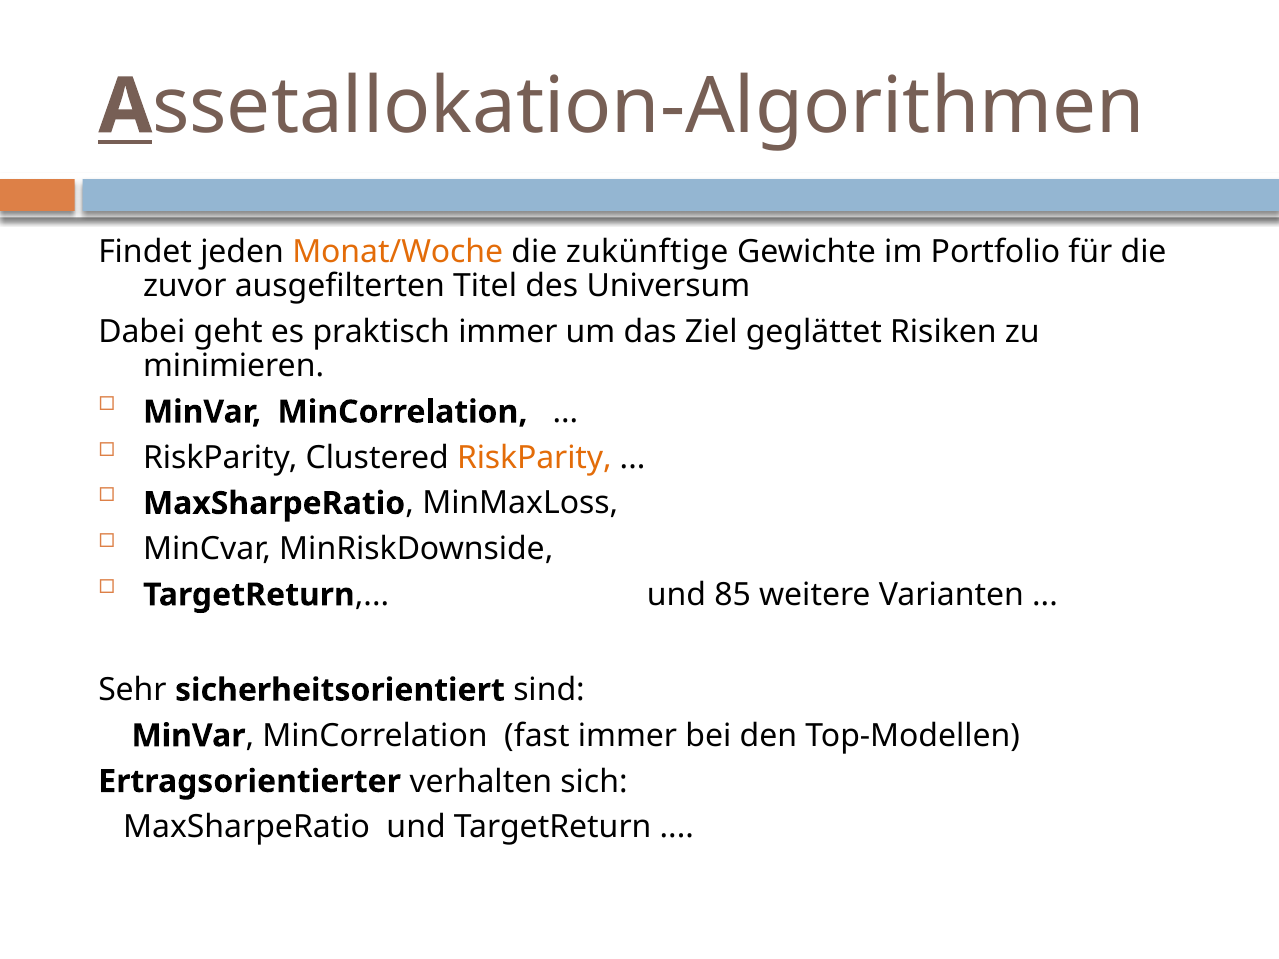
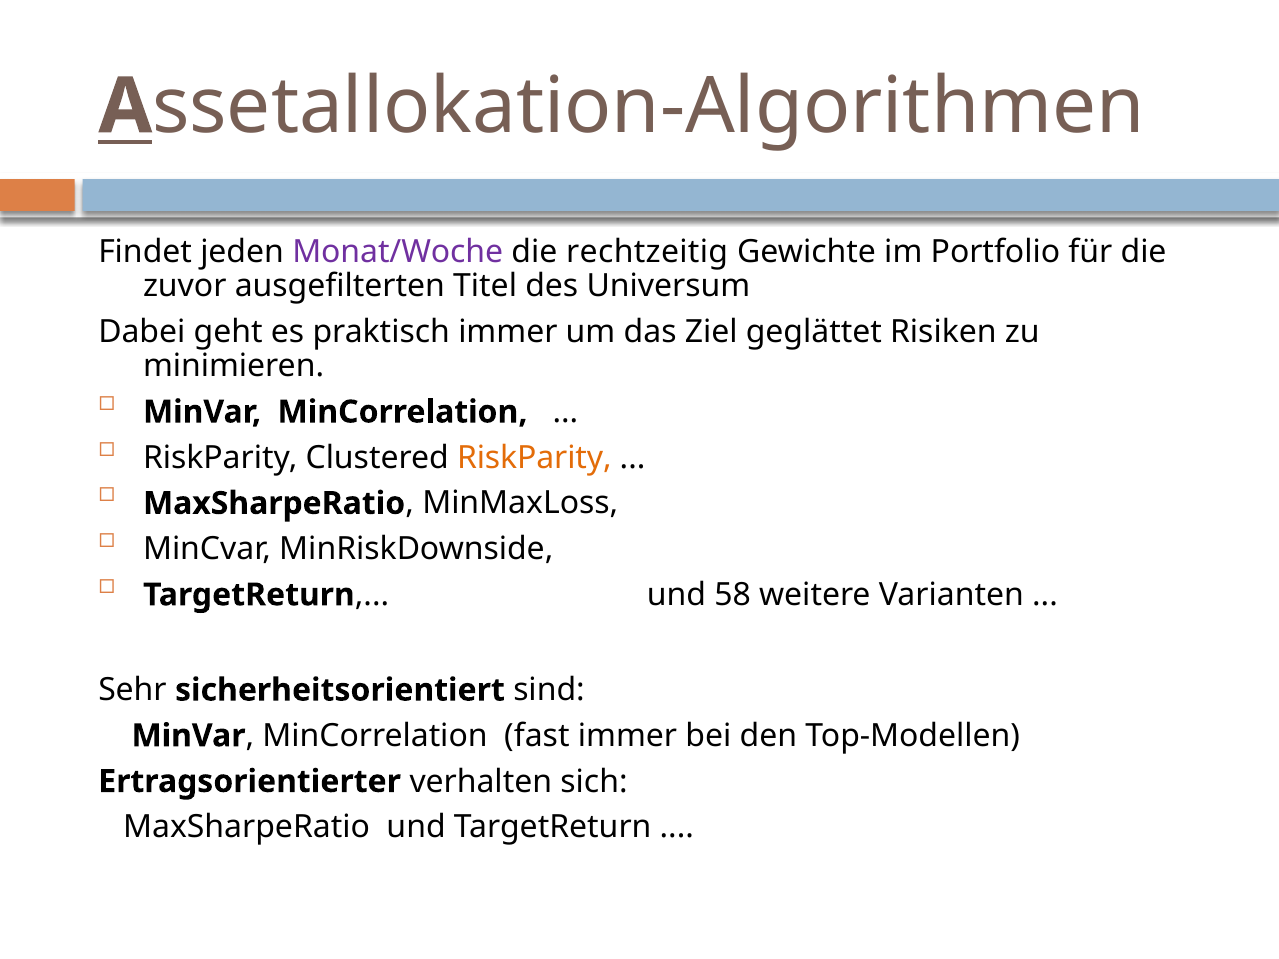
Monat/Woche colour: orange -> purple (398, 252)
zukünftige: zukünftige -> rechtzeitig (647, 252)
85: 85 -> 58 (733, 595)
